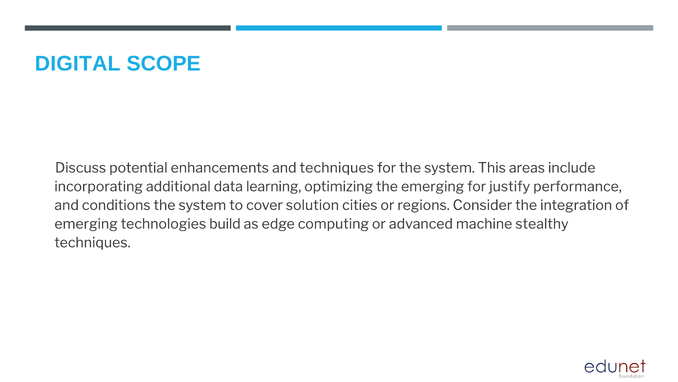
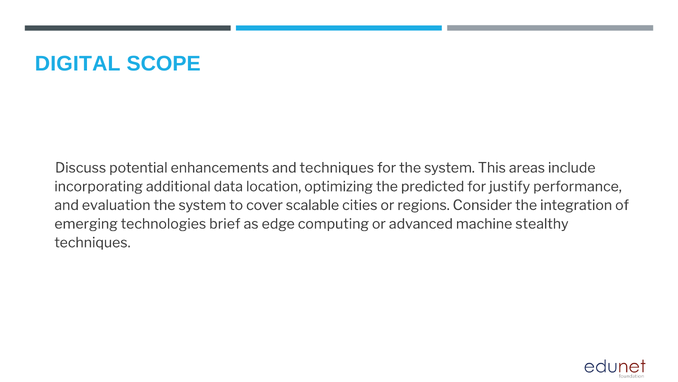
learning: learning -> location (274, 186)
the emerging: emerging -> predicted (433, 186)
conditions: conditions -> evaluation (116, 205)
solution: solution -> scalable (312, 205)
build: build -> brief (225, 224)
